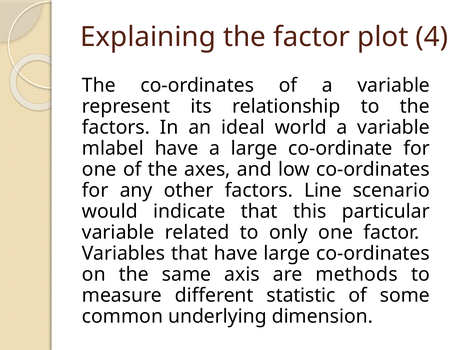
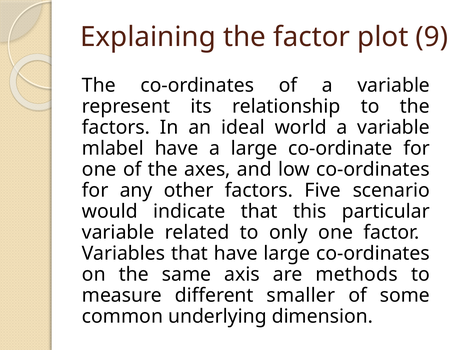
4: 4 -> 9 (432, 37)
Line: Line -> Five (323, 190)
statistic: statistic -> smaller (301, 295)
